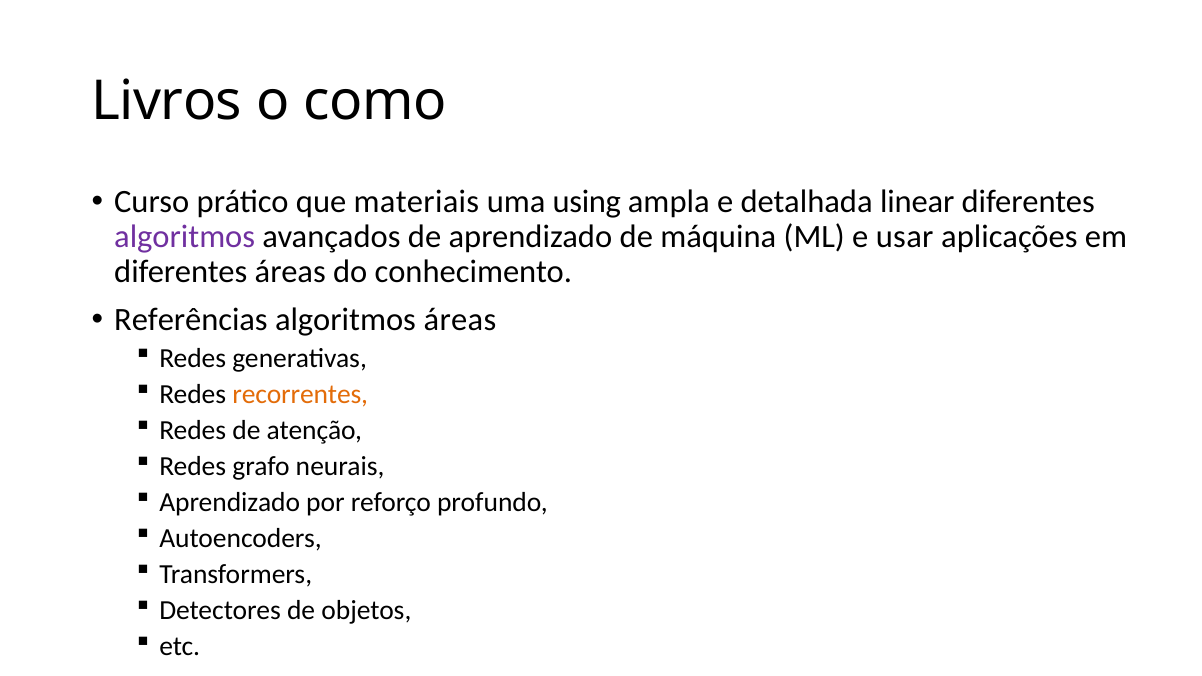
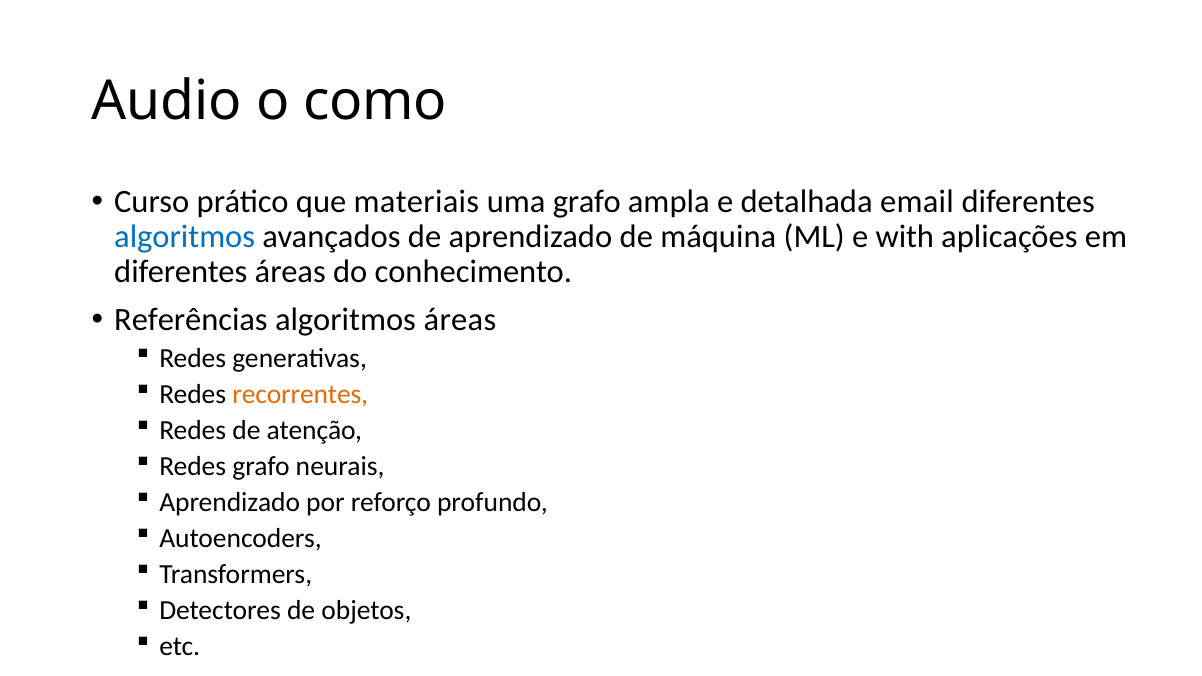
Livros: Livros -> Audio (167, 101)
uma using: using -> grafo (587, 202)
linear: linear -> email (917, 202)
algoritmos colour: purple -> blue (185, 237)
usar: usar -> with (905, 237)
